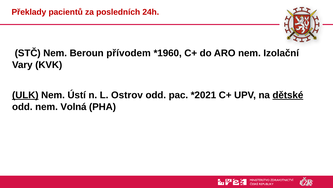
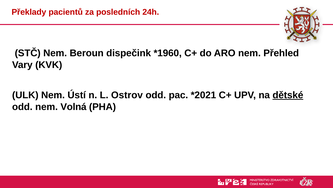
přívodem: přívodem -> dispečink (129, 53)
Izolační: Izolační -> Přehled (281, 53)
ULK underline: present -> none (25, 95)
